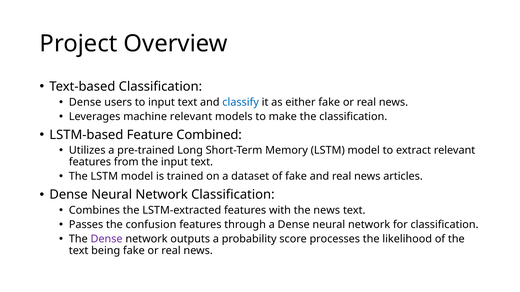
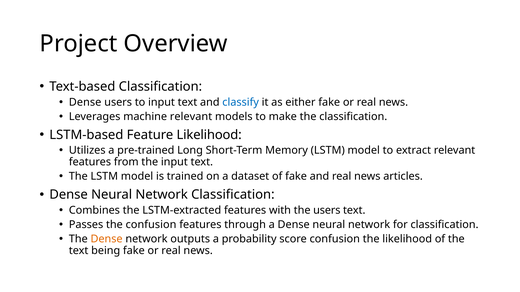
Feature Combined: Combined -> Likelihood (209, 135)
the news: news -> users (327, 211)
Dense colour: purple -> orange (107, 239)
score processes: processes -> confusion (335, 239)
